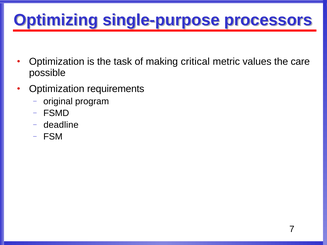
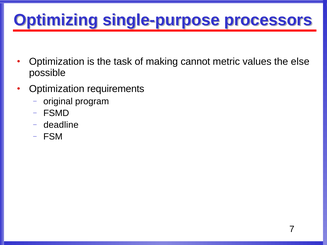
critical: critical -> cannot (195, 62)
care: care -> else (300, 62)
